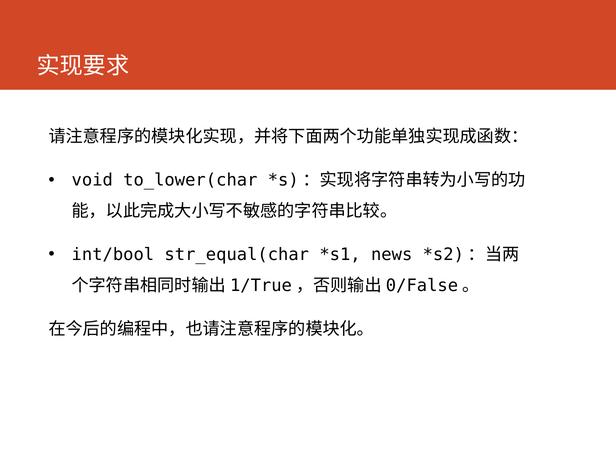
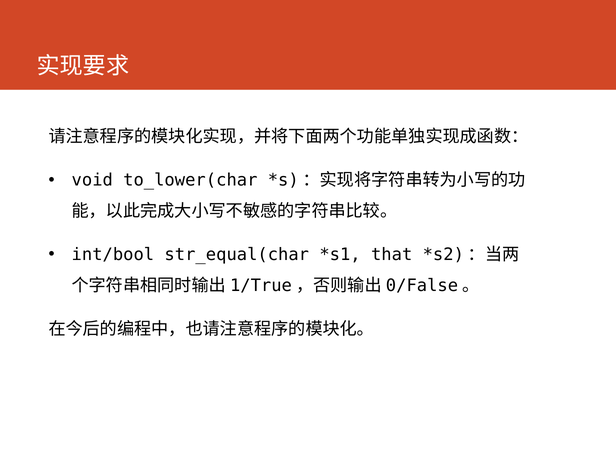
news: news -> that (392, 255)
